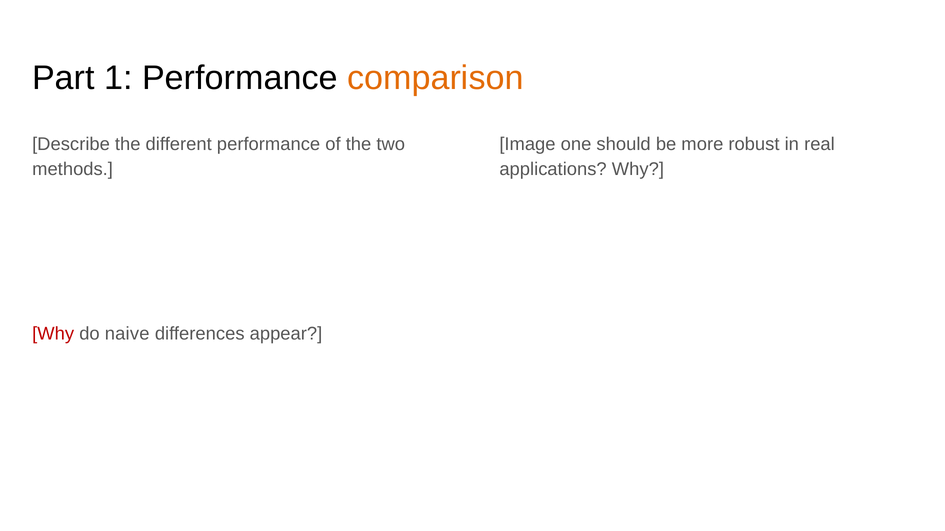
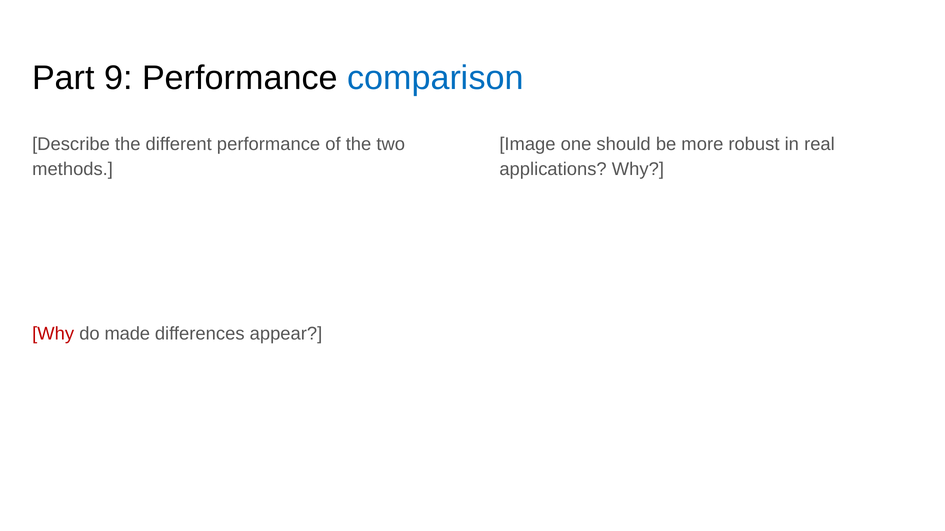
1: 1 -> 9 (118, 78)
comparison colour: orange -> blue (435, 78)
naive: naive -> made (127, 334)
